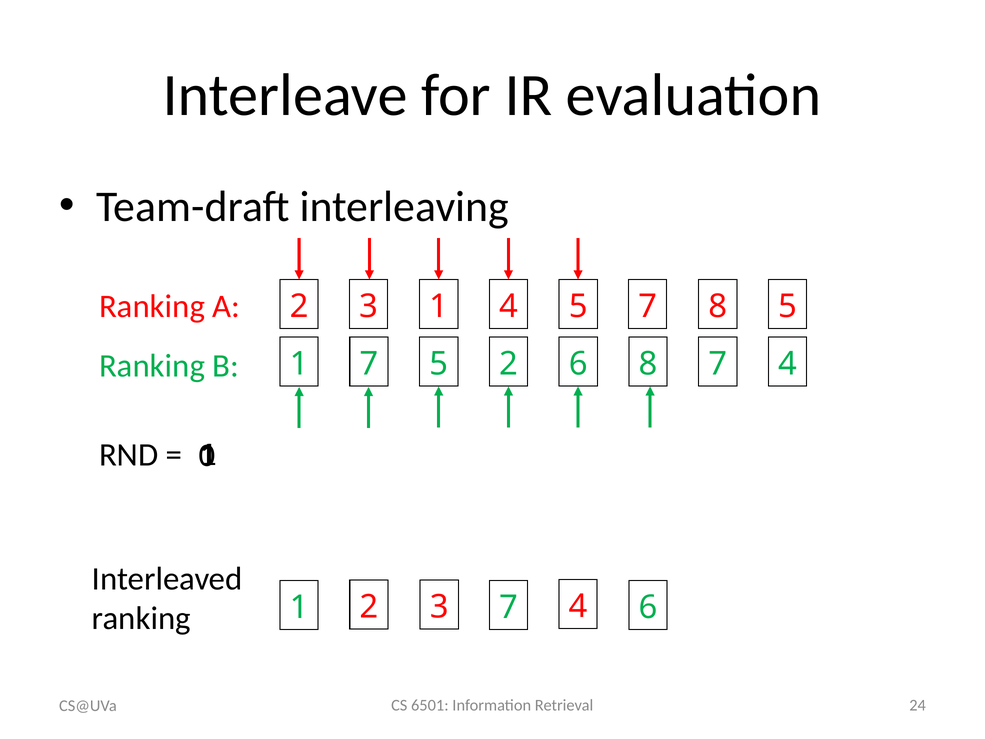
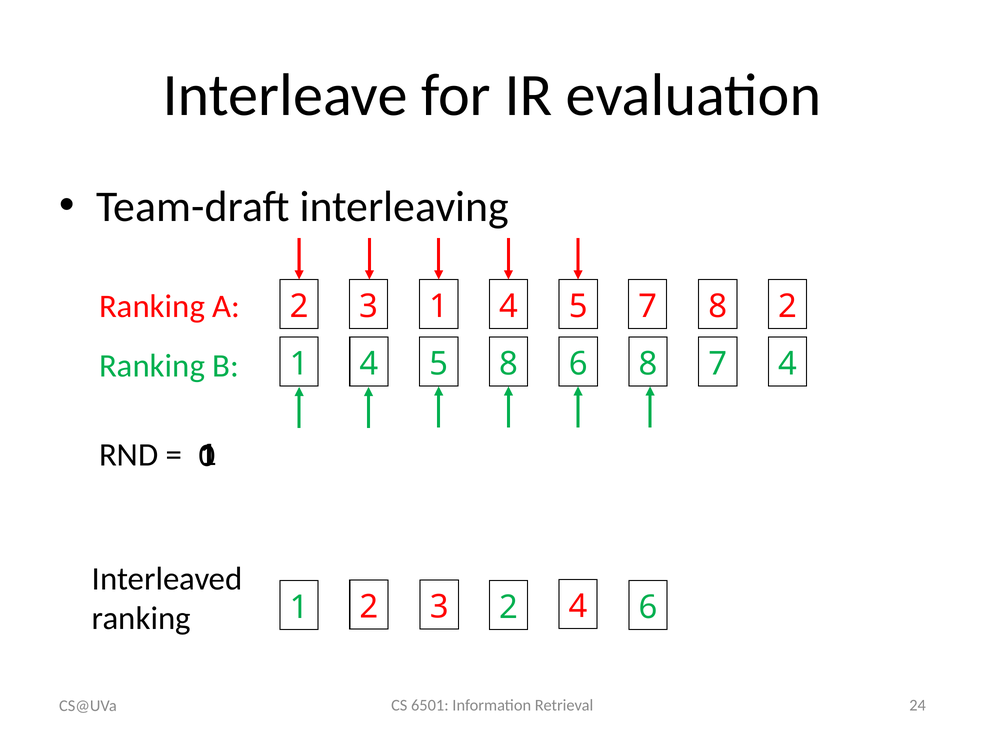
8 5: 5 -> 2 (787, 306)
7: 7 -> 4 (369, 364)
5 2: 2 -> 8 (508, 364)
3 7: 7 -> 2 (508, 607)
